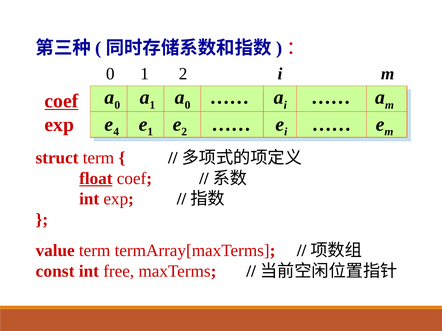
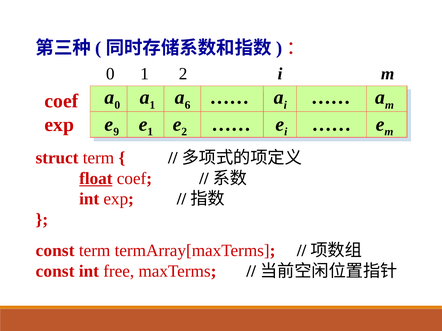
0: 0 -> 6 (188, 105)
coef underline: present -> none (61, 101)
4: 4 -> 9 (116, 132)
value: value -> const (55, 251)
